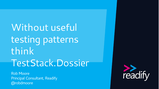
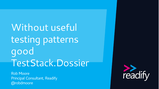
think: think -> good (23, 52)
